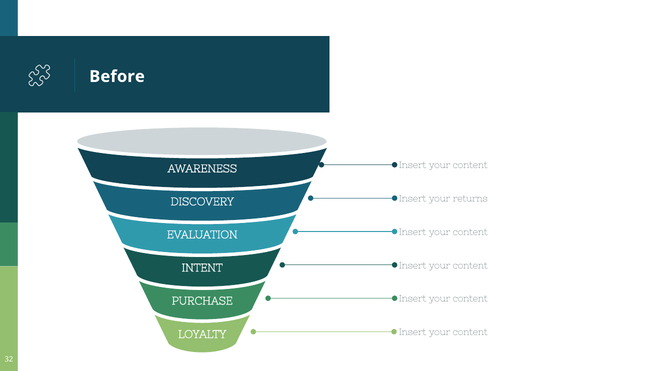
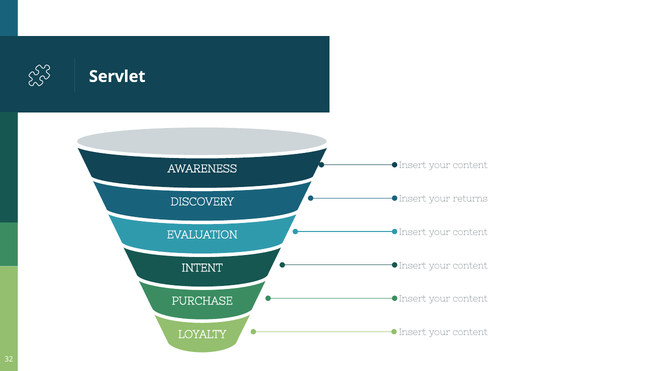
Before: Before -> Servlet (117, 76)
